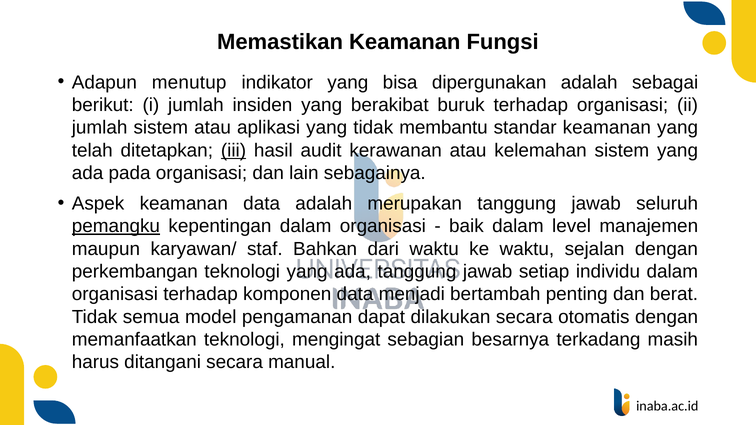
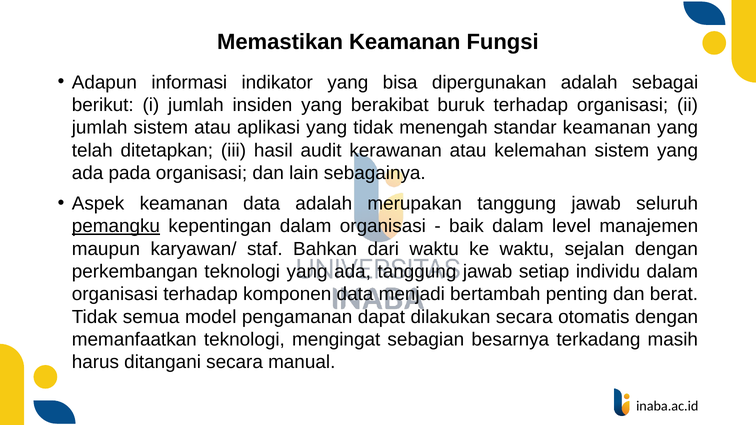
menutup: menutup -> informasi (189, 82)
membantu: membantu -> menengah (443, 128)
iii underline: present -> none (233, 150)
